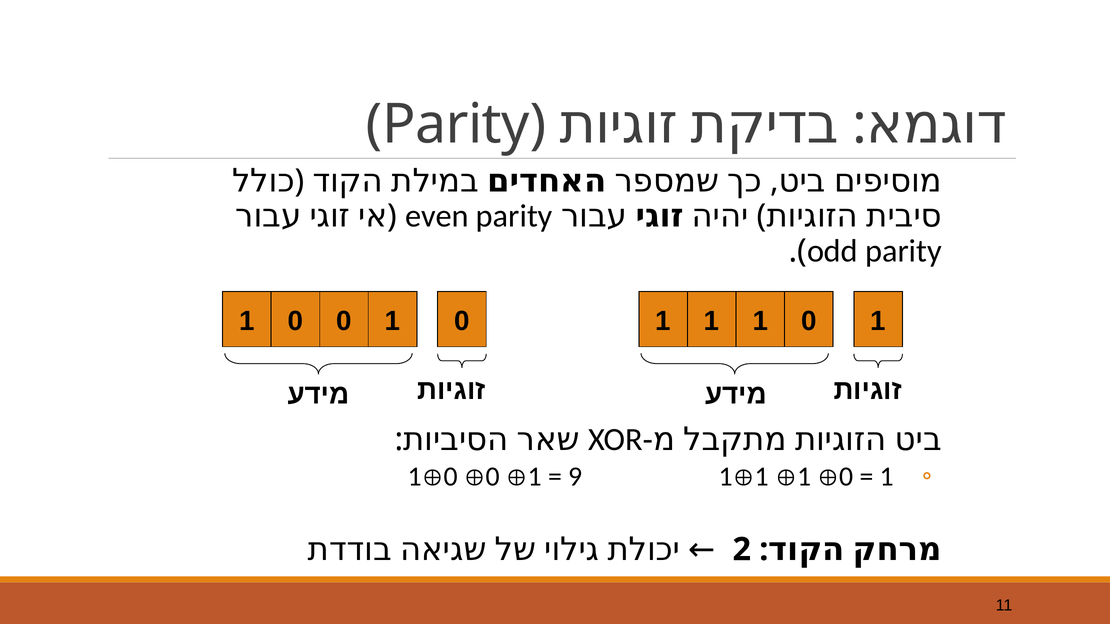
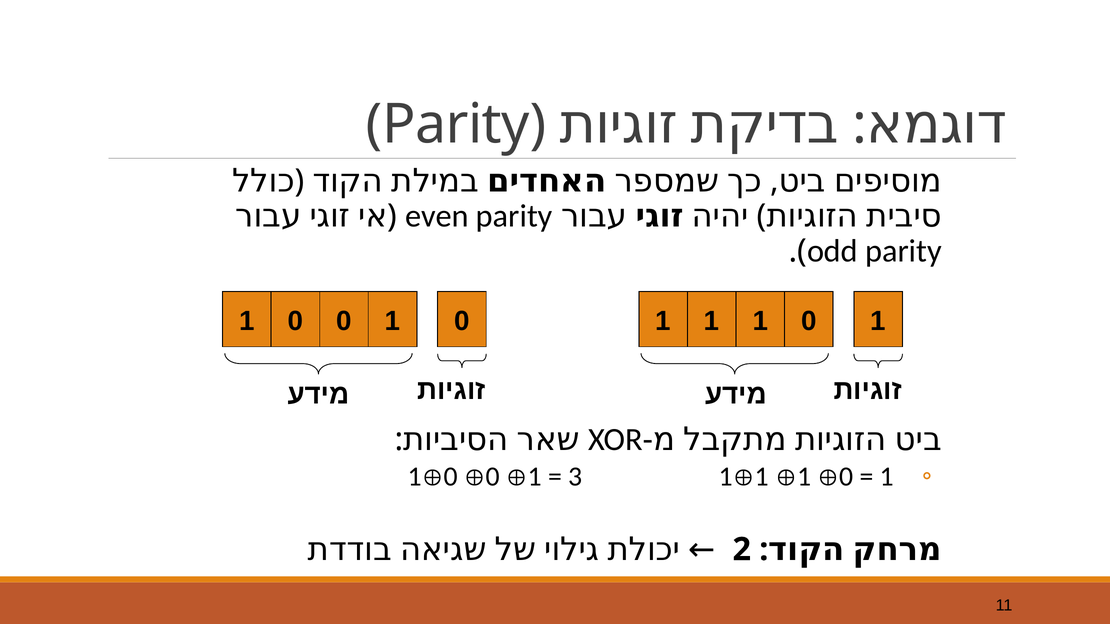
9: 9 -> 3 (575, 477)
